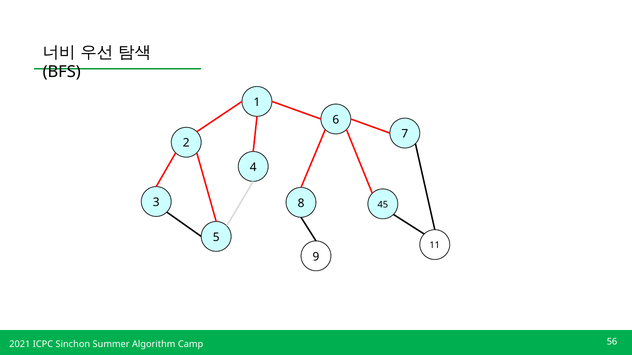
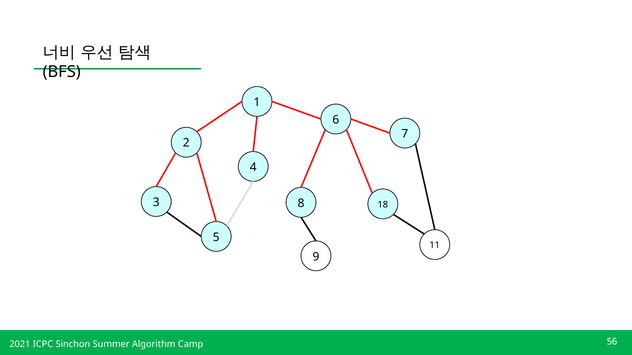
45: 45 -> 18 (383, 205)
